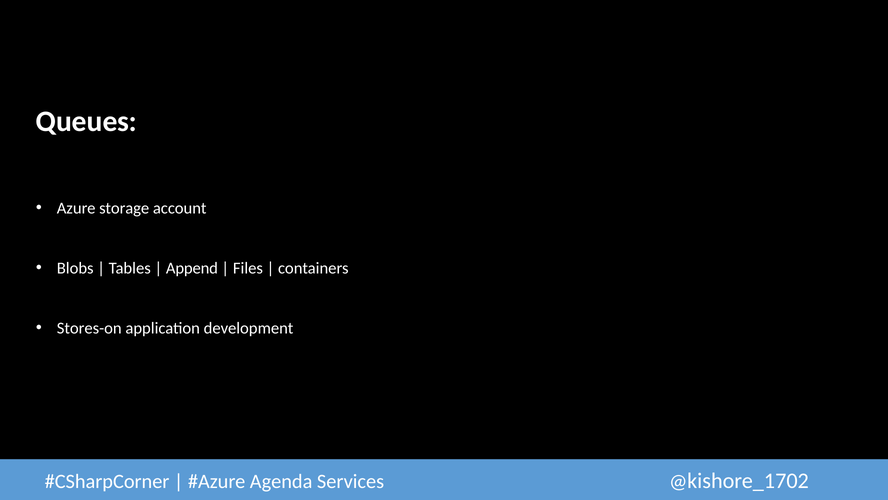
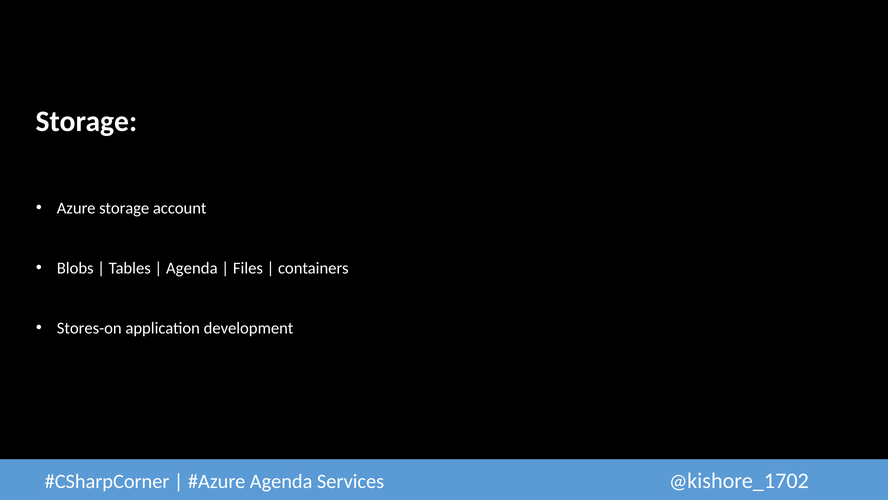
Queues: Queues -> Storage (87, 121)
Append: Append -> Agenda (192, 268)
